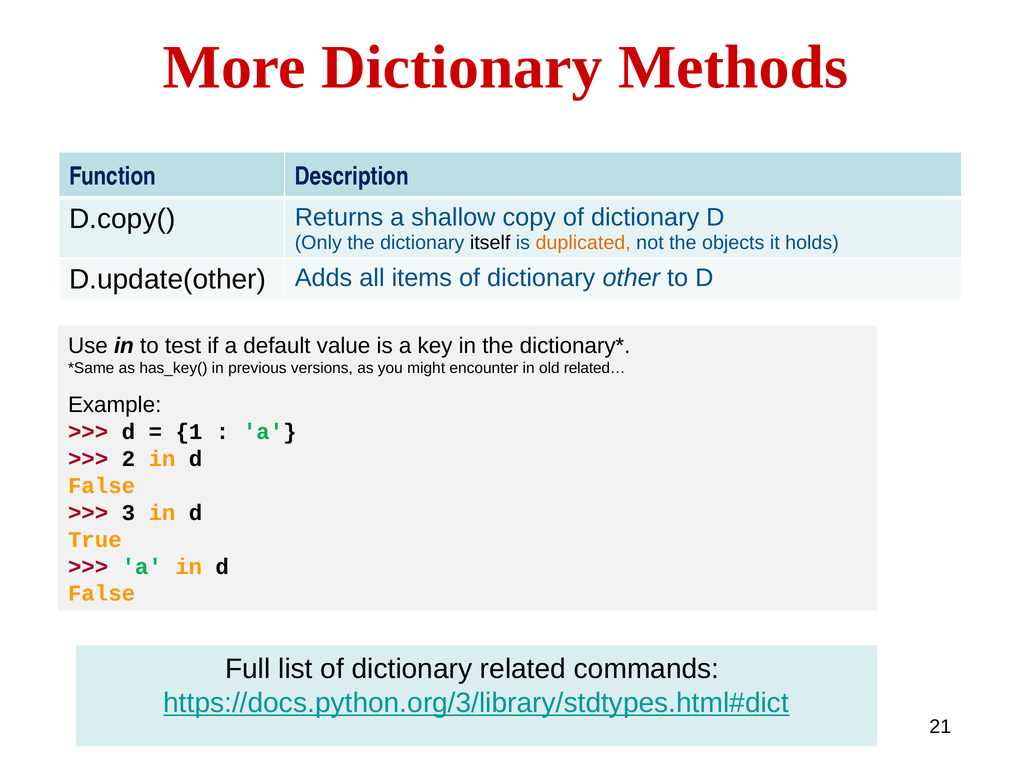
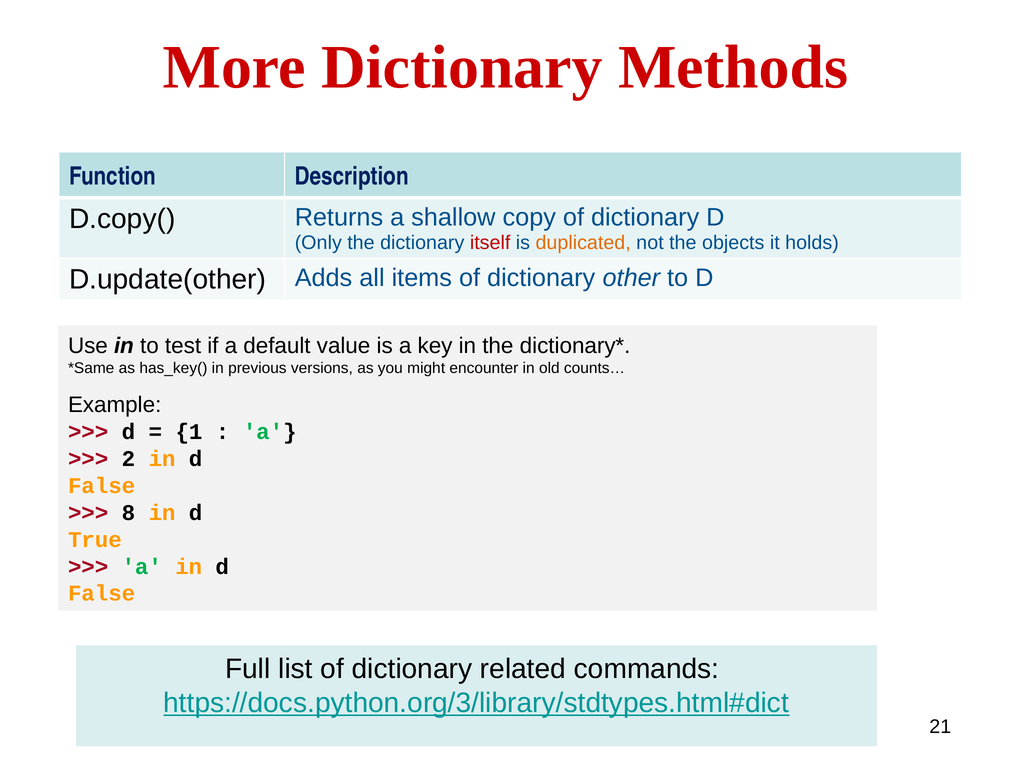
itself colour: black -> red (490, 243)
related…: related… -> counts… (595, 368)
3: 3 -> 8 (128, 513)
